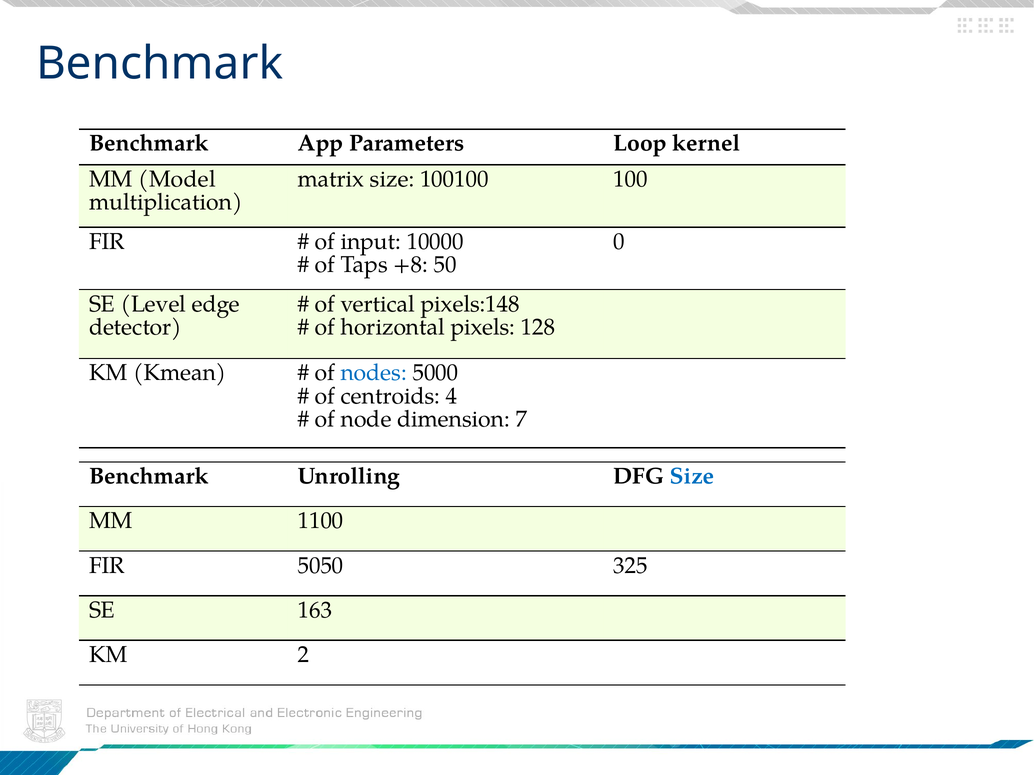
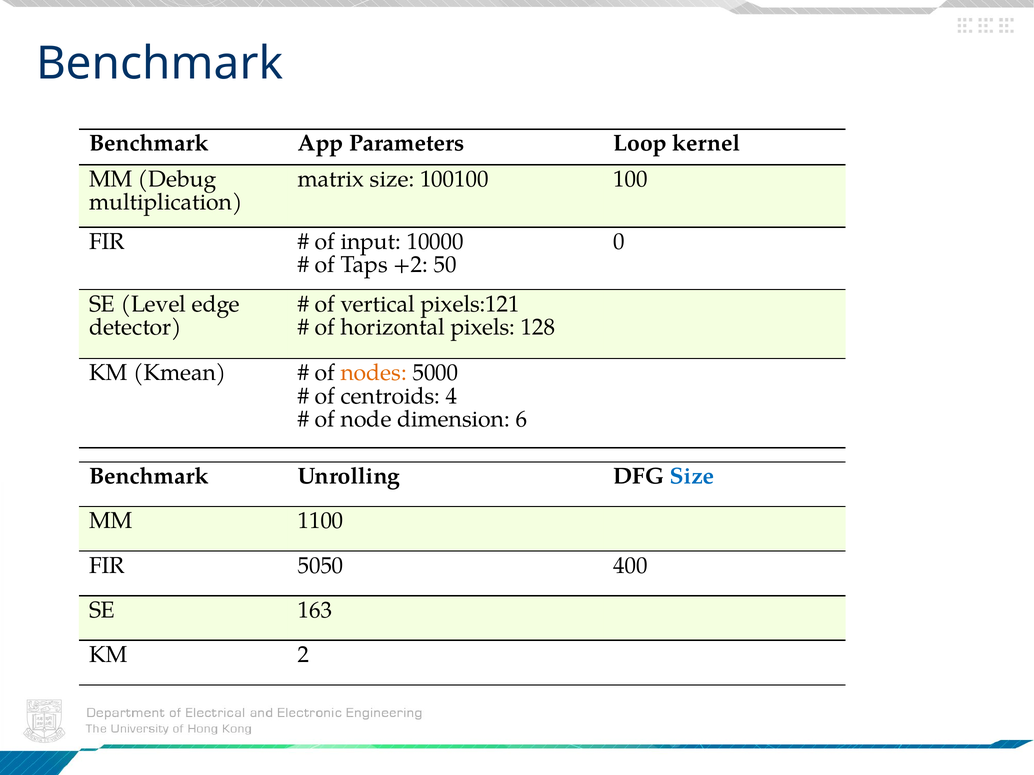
Model: Model -> Debug (177, 179)
+8: +8 -> +2 (411, 265)
pixels:148: pixels:148 -> pixels:121 (470, 304)
nodes colour: blue -> orange (374, 373)
7: 7 -> 6 (522, 419)
325: 325 -> 400 (631, 566)
